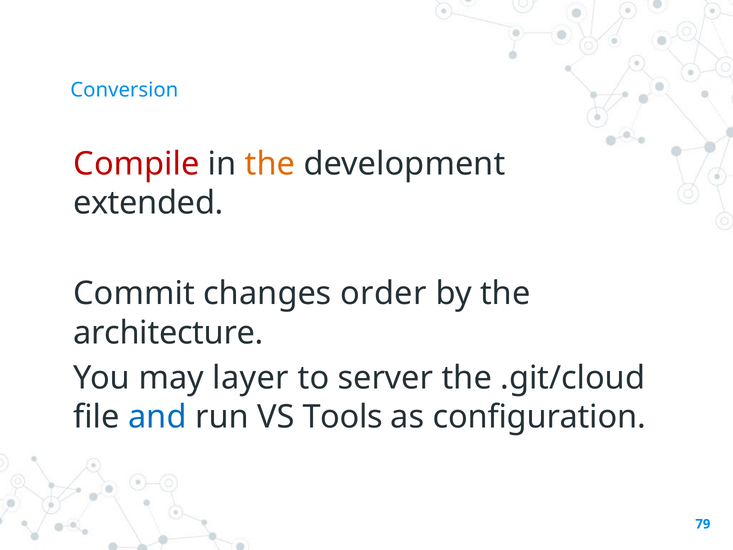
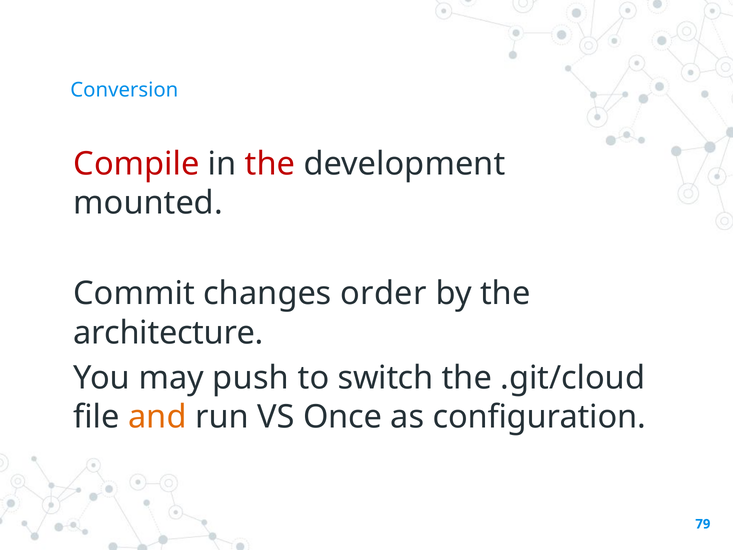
the colour: orange -> red (270, 164)
extended: extended -> mounted (148, 203)
layer: layer -> push (251, 378)
server: server -> switch (386, 378)
and colour: blue -> orange (157, 417)
Tools: Tools -> Once (343, 417)
